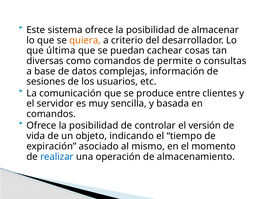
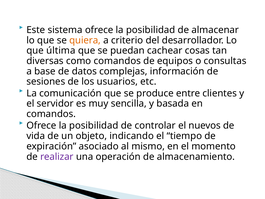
permite: permite -> equipos (175, 61)
versión: versión -> nuevos (205, 125)
realizar colour: blue -> purple (57, 156)
